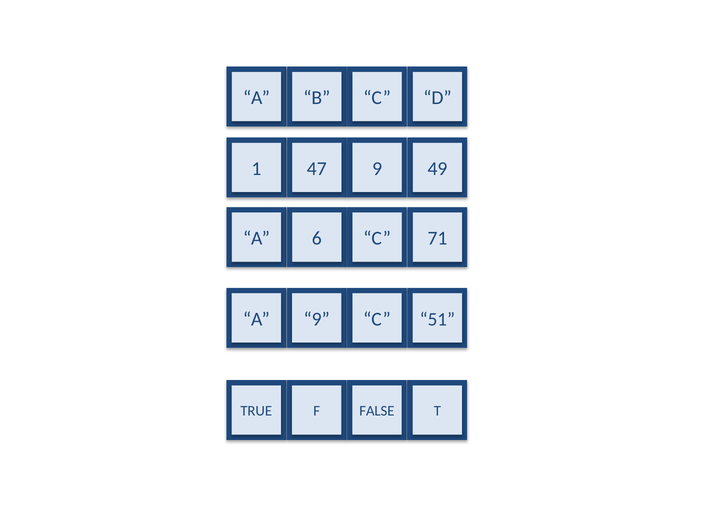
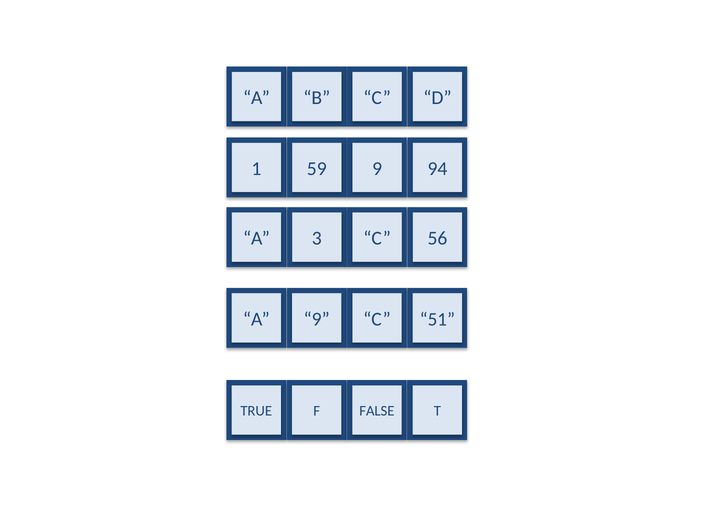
47: 47 -> 59 (317, 169)
49: 49 -> 94 (437, 169)
6: 6 -> 3 (317, 238)
71: 71 -> 56 (437, 238)
